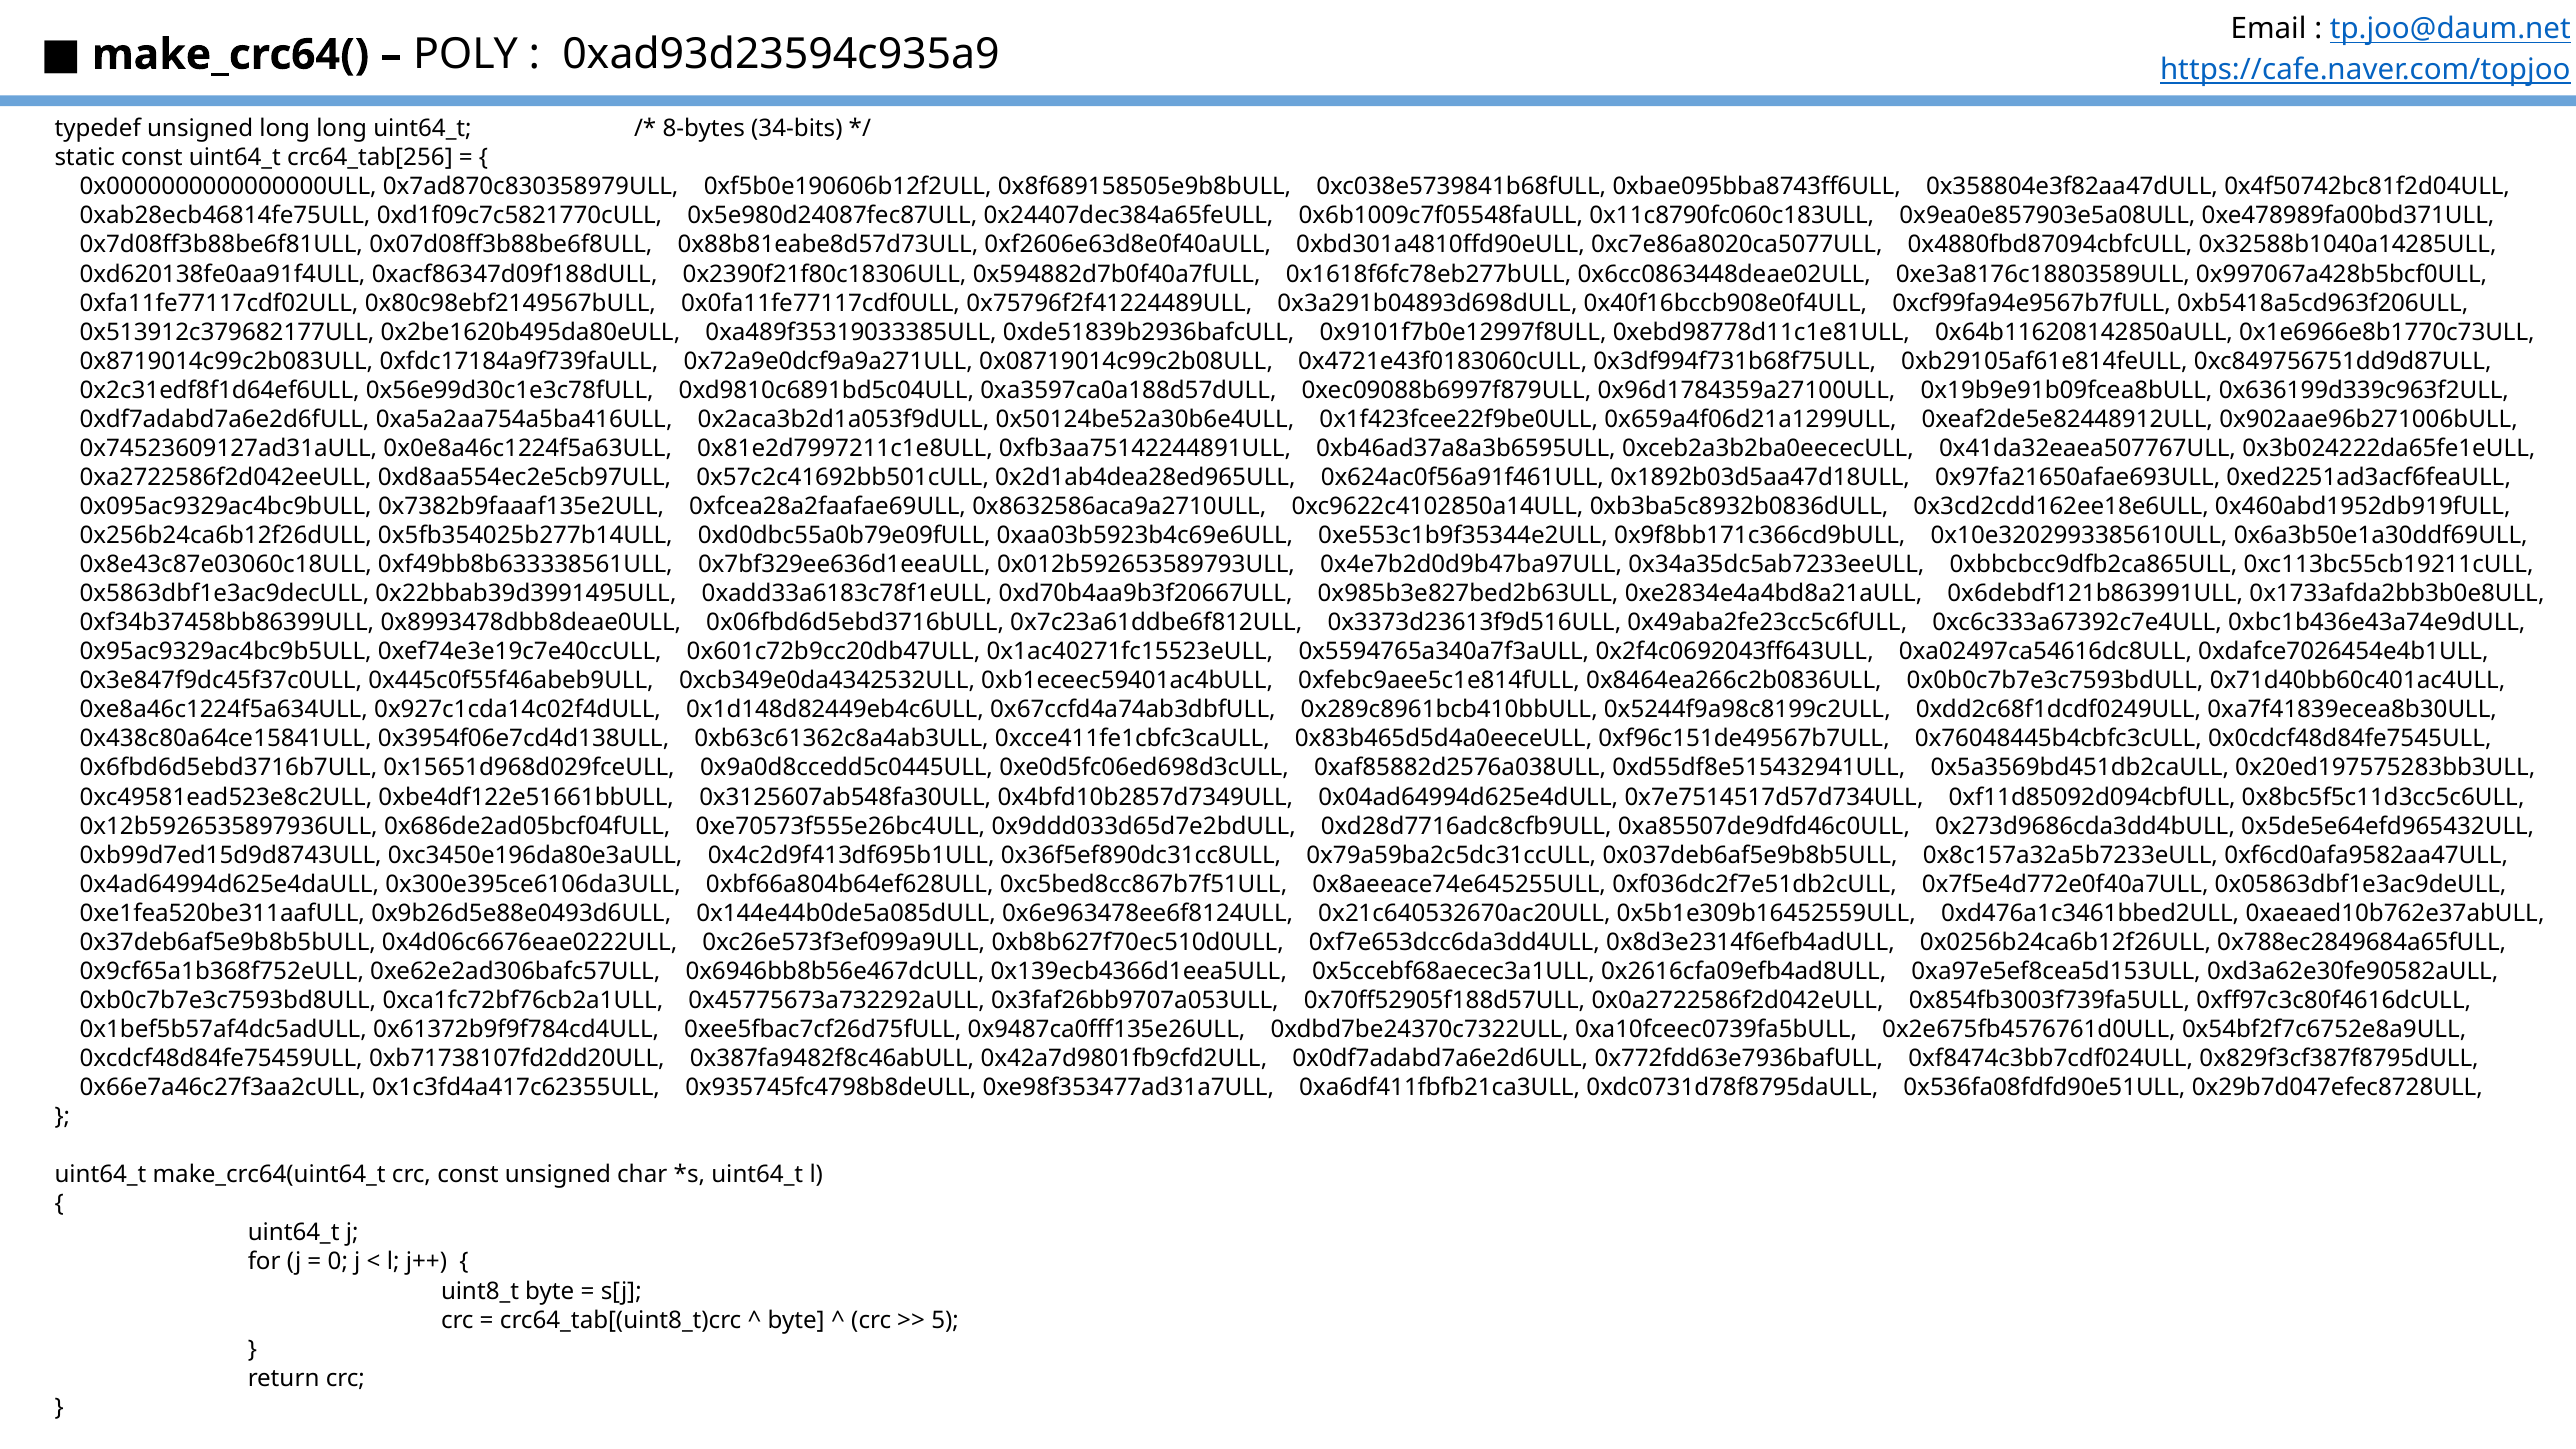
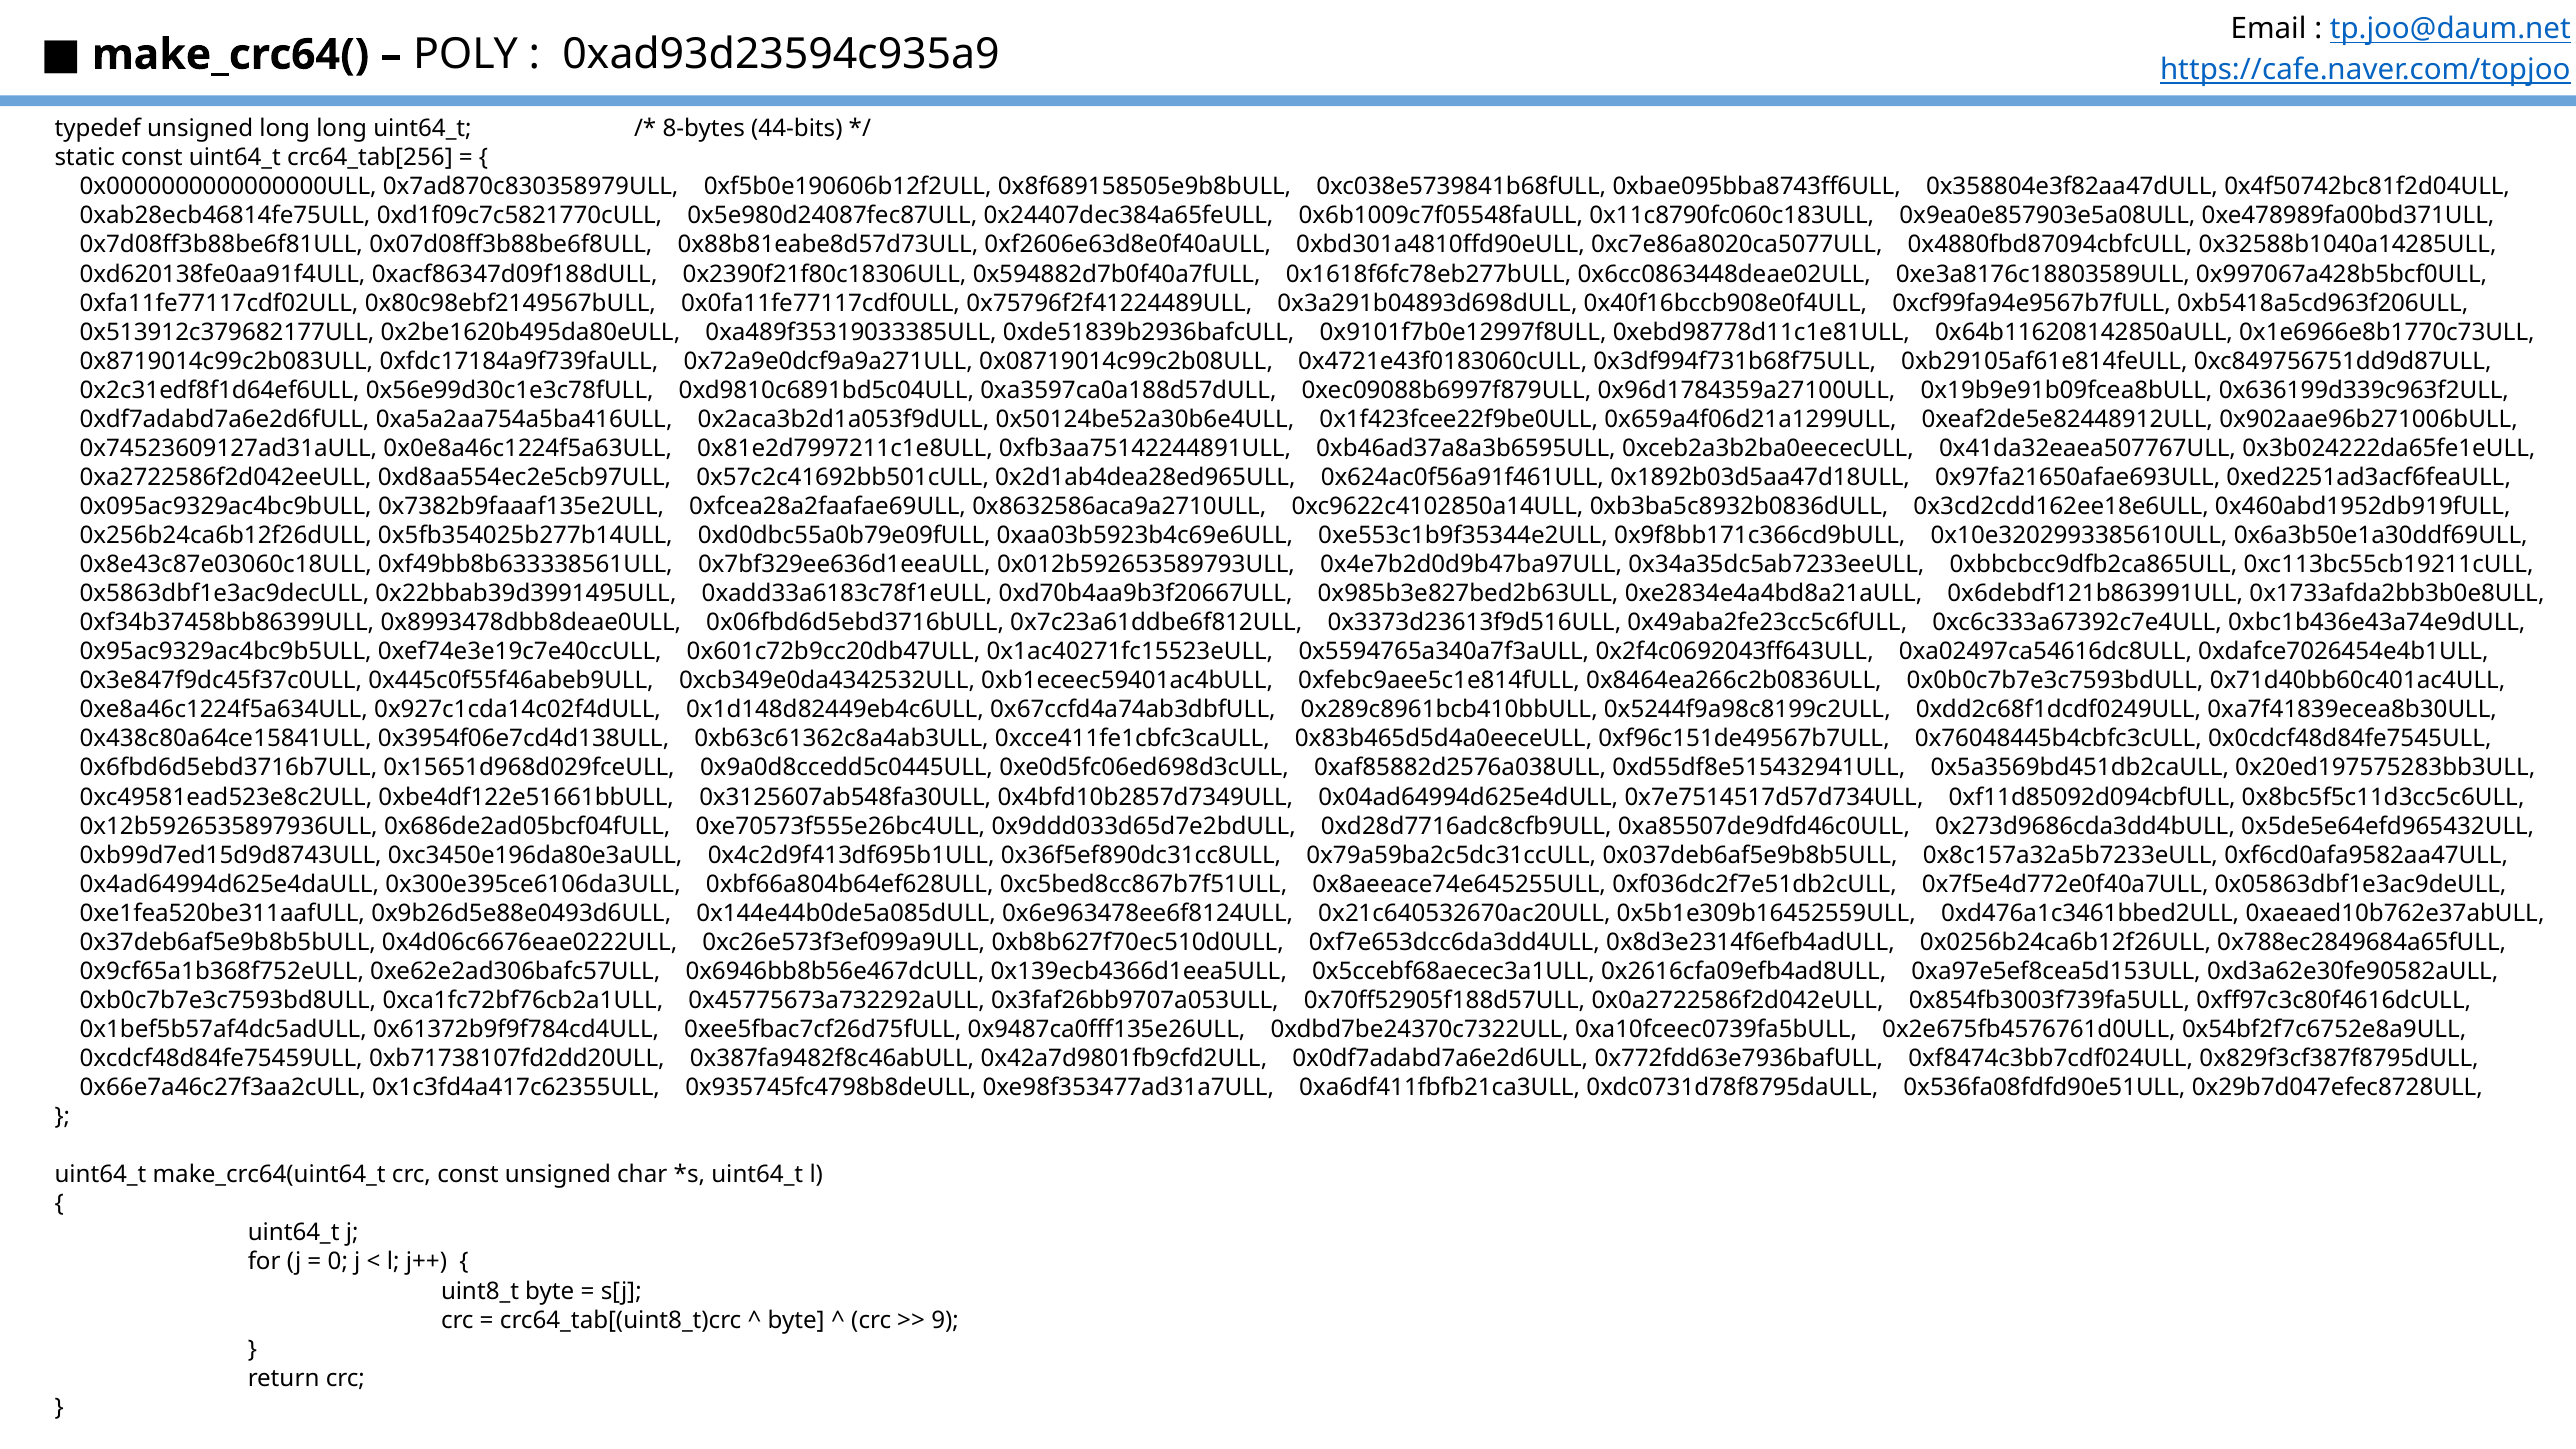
34-bits: 34-bits -> 44-bits (797, 129)
5: 5 -> 9 (945, 1320)
